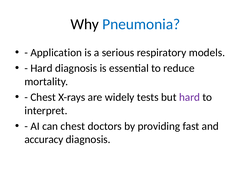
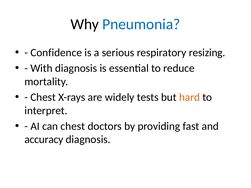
Application: Application -> Confidence (56, 53)
models: models -> resizing (207, 53)
Hard: Hard -> With (41, 68)
hard colour: purple -> orange (190, 97)
